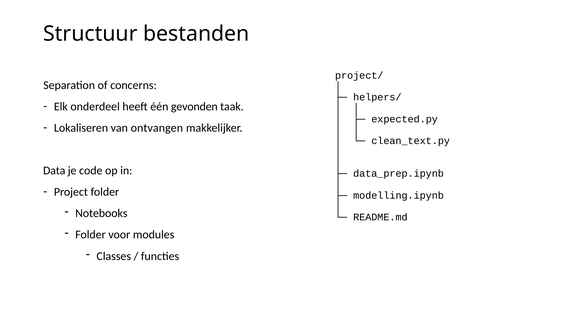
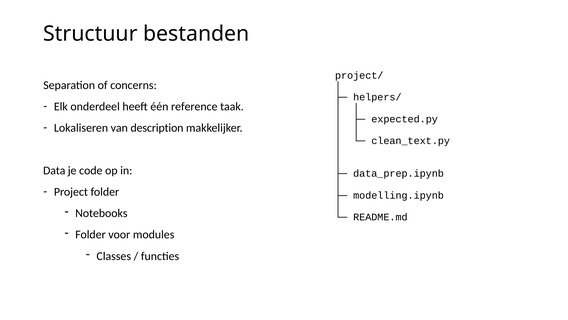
gevonden: gevonden -> reference (194, 106)
ontvangen: ontvangen -> description (157, 128)
